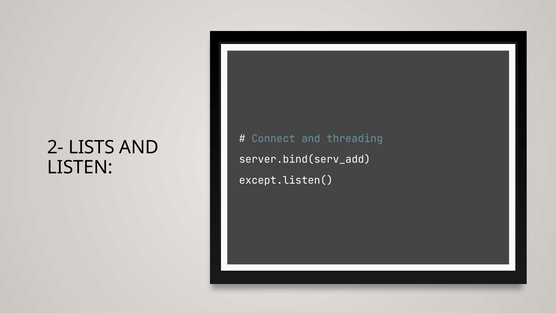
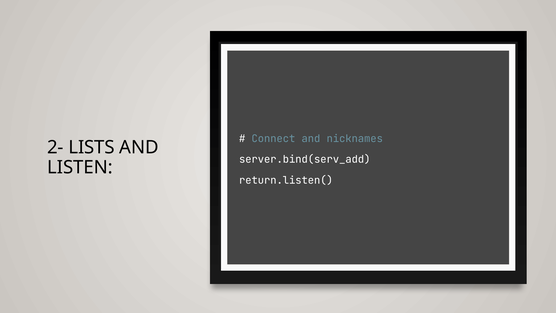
threading: threading -> nicknames (355, 138)
except.listen(: except.listen( -> return.listen( (286, 180)
